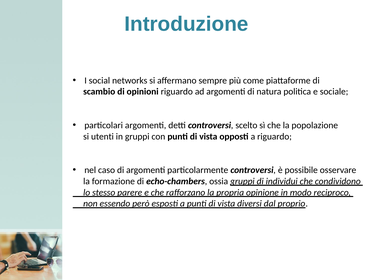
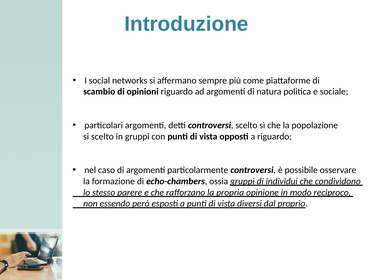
si utenti: utenti -> scelto (102, 136)
